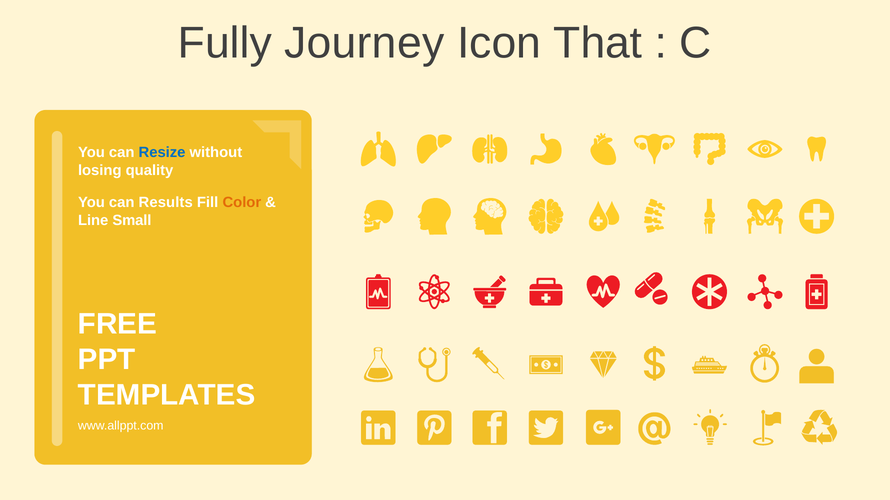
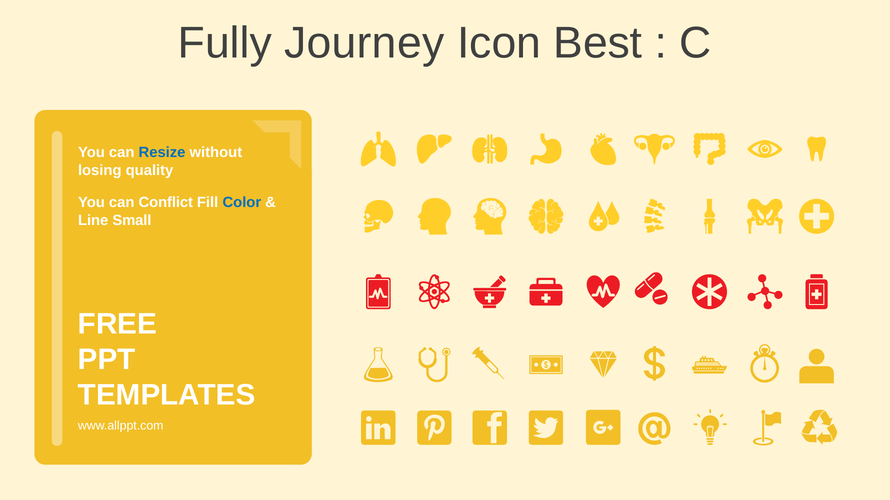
That: That -> Best (598, 43)
Results: Results -> Conflict (166, 203)
Color colour: orange -> blue (242, 203)
